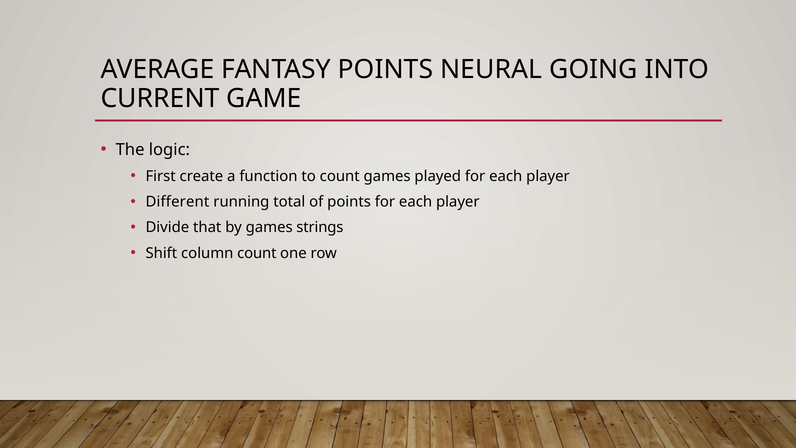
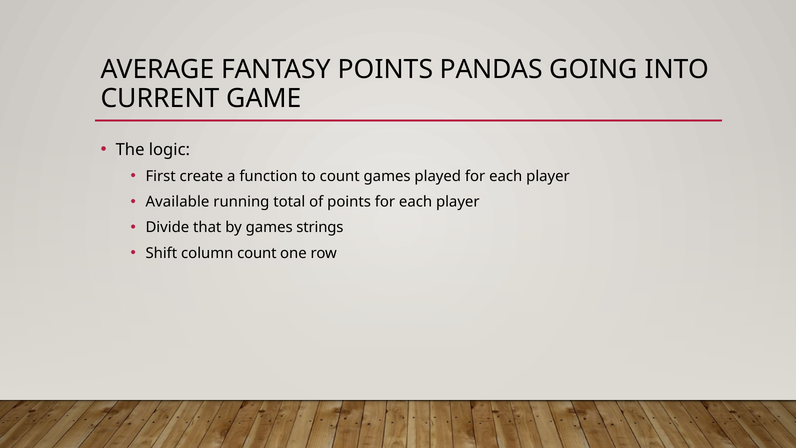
NEURAL: NEURAL -> PANDAS (491, 70)
Different: Different -> Available (177, 202)
